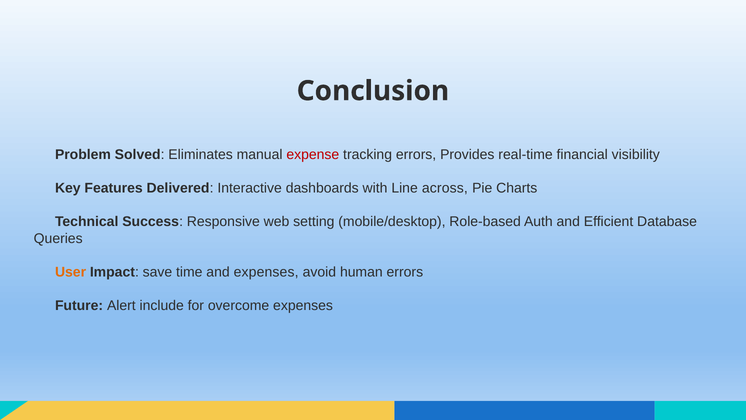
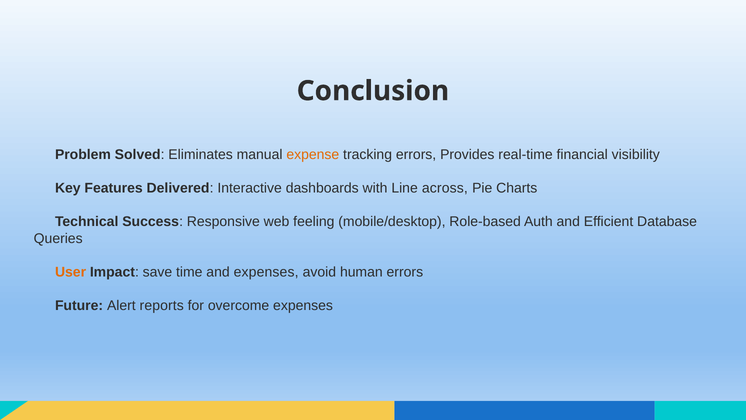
expense colour: red -> orange (313, 154)
setting: setting -> feeling (314, 221)
include: include -> reports (162, 305)
